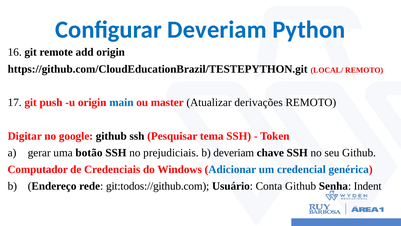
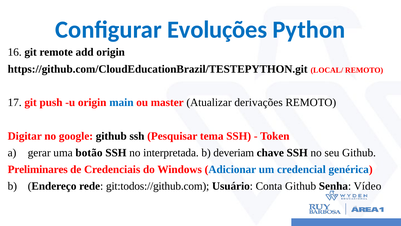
Configurar Deveriam: Deveriam -> Evoluções (217, 30)
prejudiciais: prejudiciais -> interpretada (171, 153)
Computador: Computador -> Preliminares (38, 169)
Indent: Indent -> Vídeo (368, 186)
